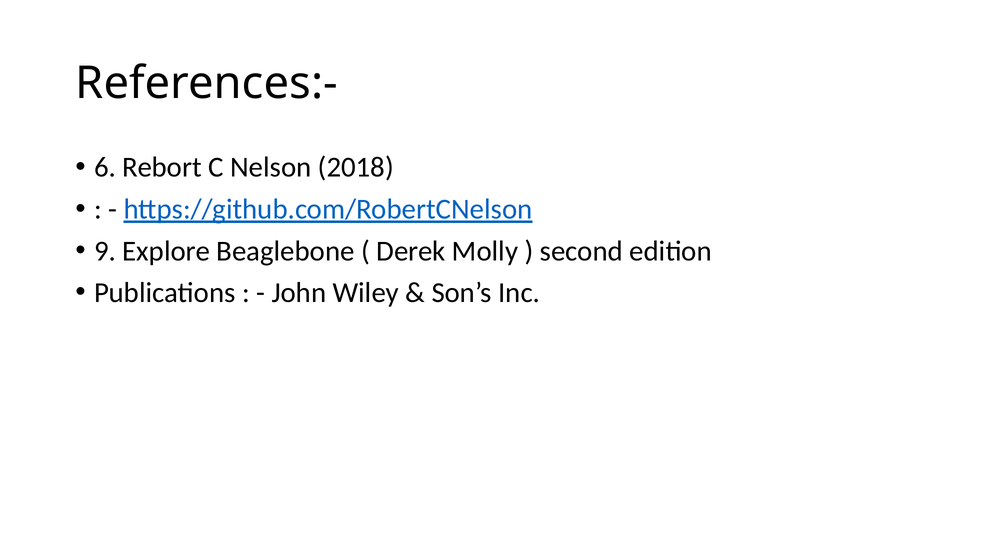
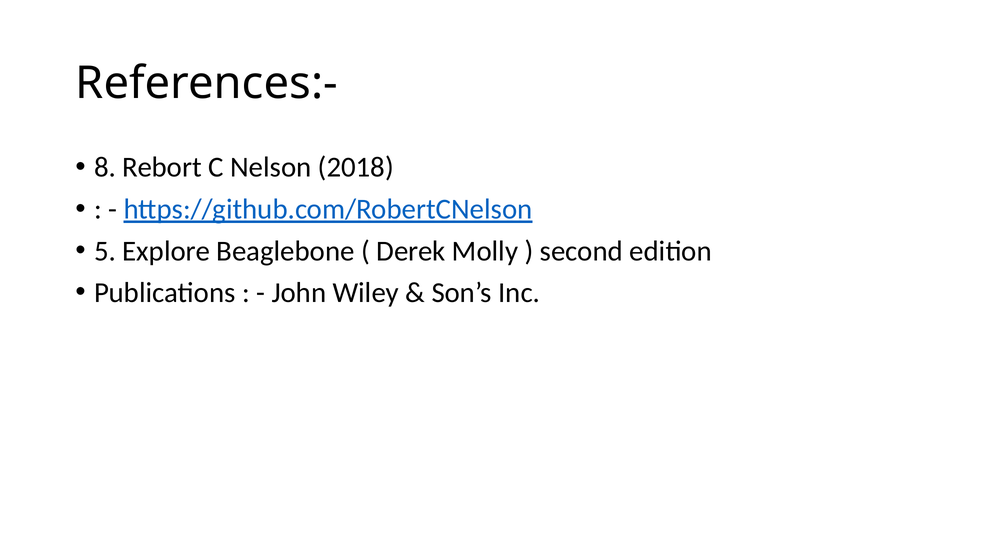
6: 6 -> 8 (105, 167)
9: 9 -> 5 (105, 251)
